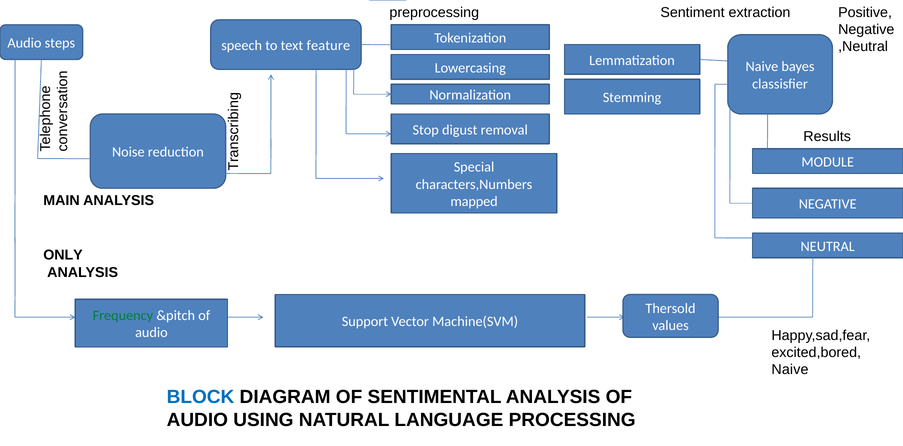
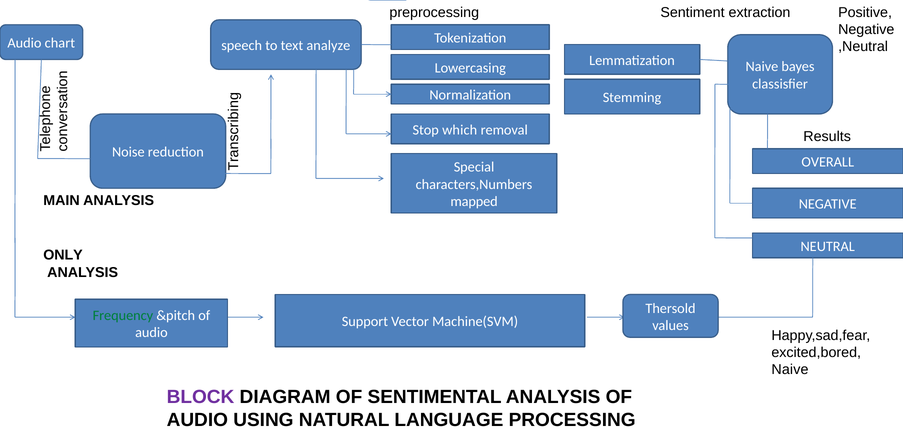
steps: steps -> chart (60, 43)
feature: feature -> analyze (328, 46)
digust: digust -> which (460, 130)
MODULE: MODULE -> OVERALL (828, 162)
BLOCK colour: blue -> purple (201, 397)
